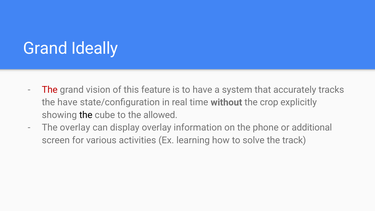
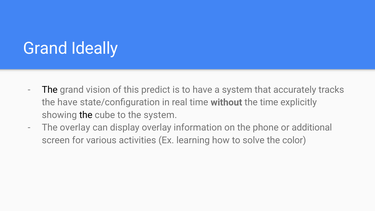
The colour: red -> black (50, 90)
feature: feature -> predict (156, 90)
the crop: crop -> time (269, 102)
the allowed: allowed -> system (160, 115)
track: track -> color (294, 140)
